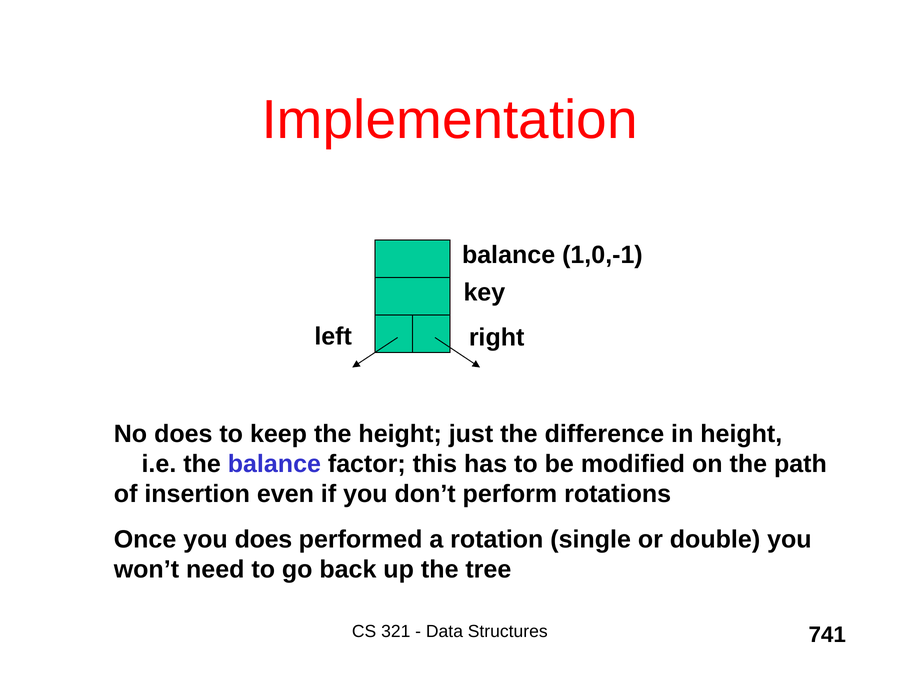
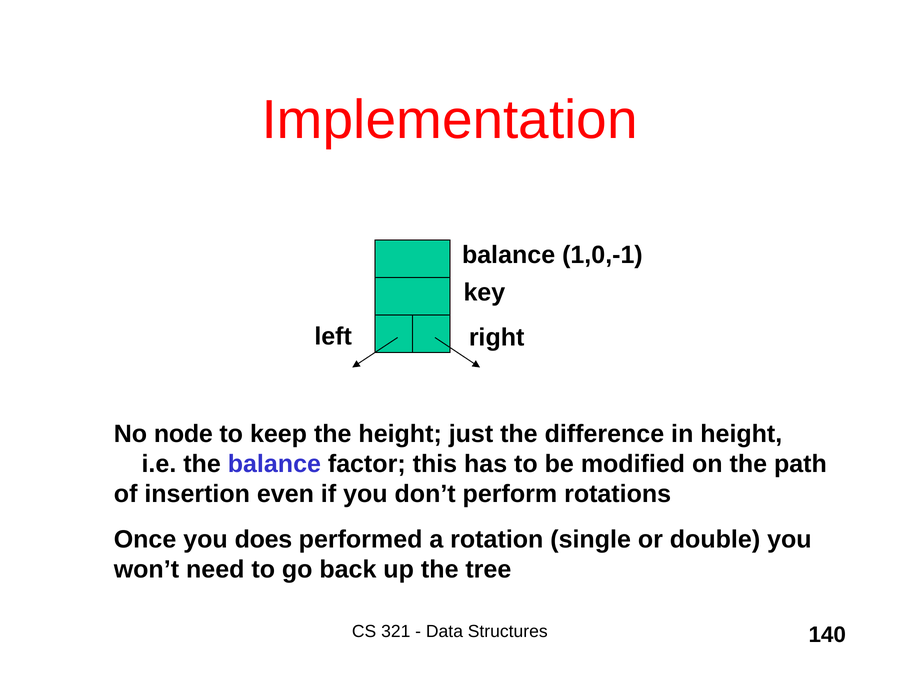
No does: does -> node (183, 434)
741: 741 -> 140 (827, 635)
